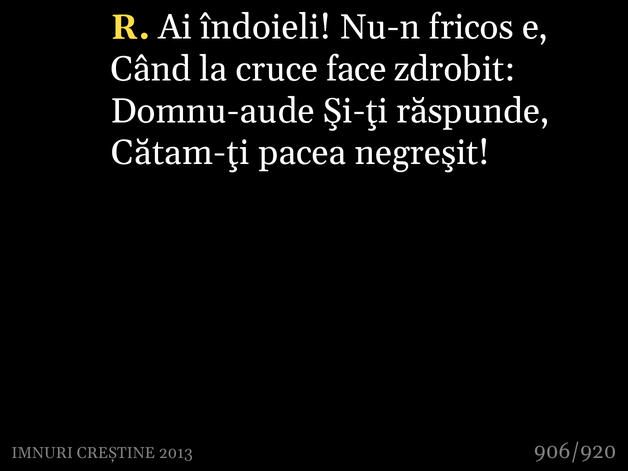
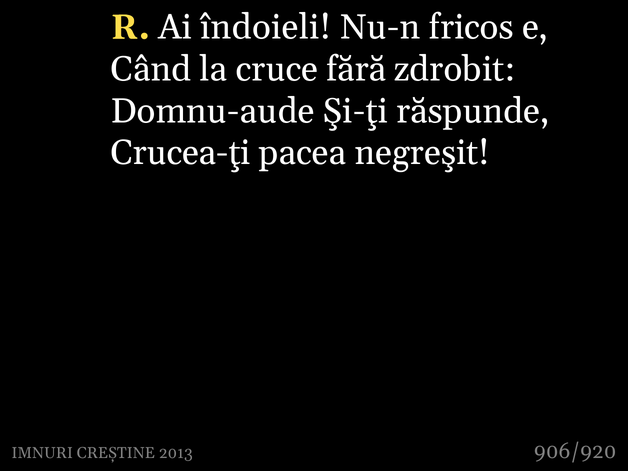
face: face -> fără (356, 69)
Cătam-ţi: Cătam-ţi -> Crucea-ţi (181, 153)
